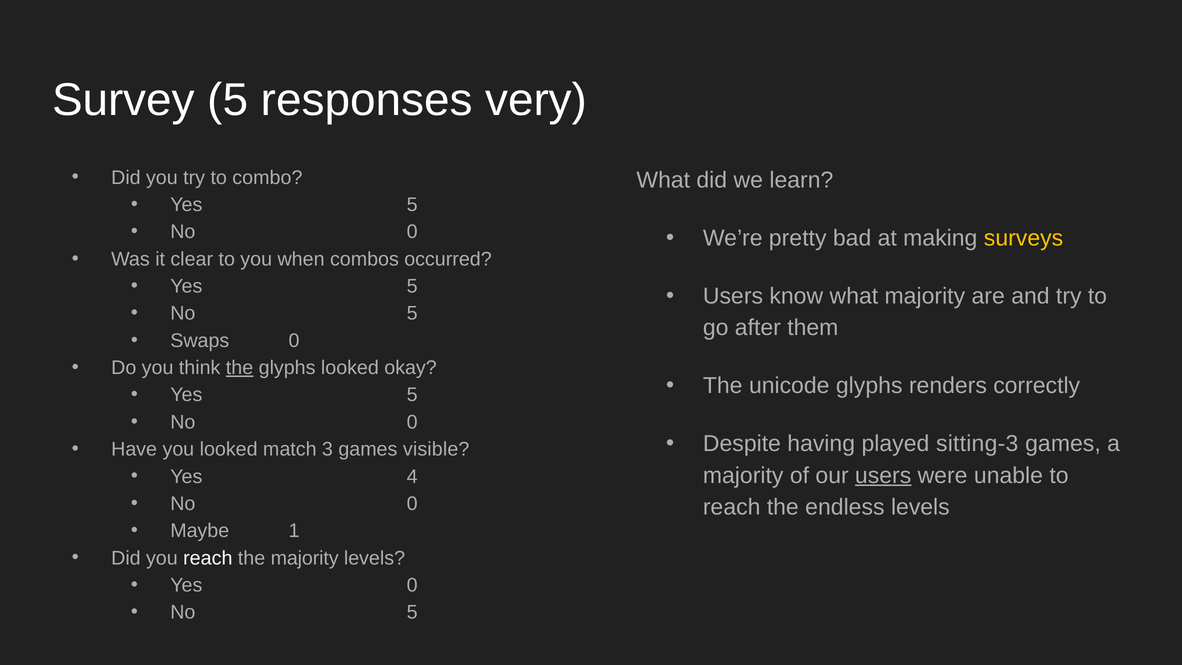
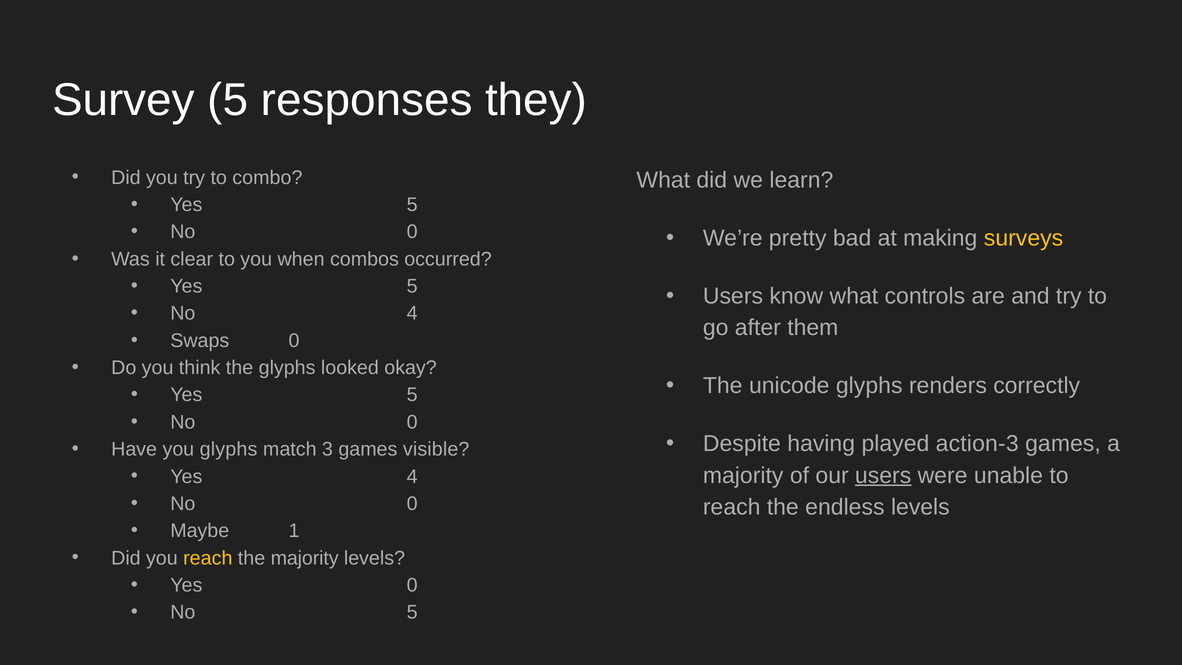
very: very -> they (536, 100)
what majority: majority -> controls (925, 296)
5: 5 -> 4 (412, 313)
the underline: present -> none (240, 368)
sitting-3: sitting-3 -> action-3 (977, 444)
you looked: looked -> glyphs (229, 449)
reach colour: white -> yellow (208, 558)
